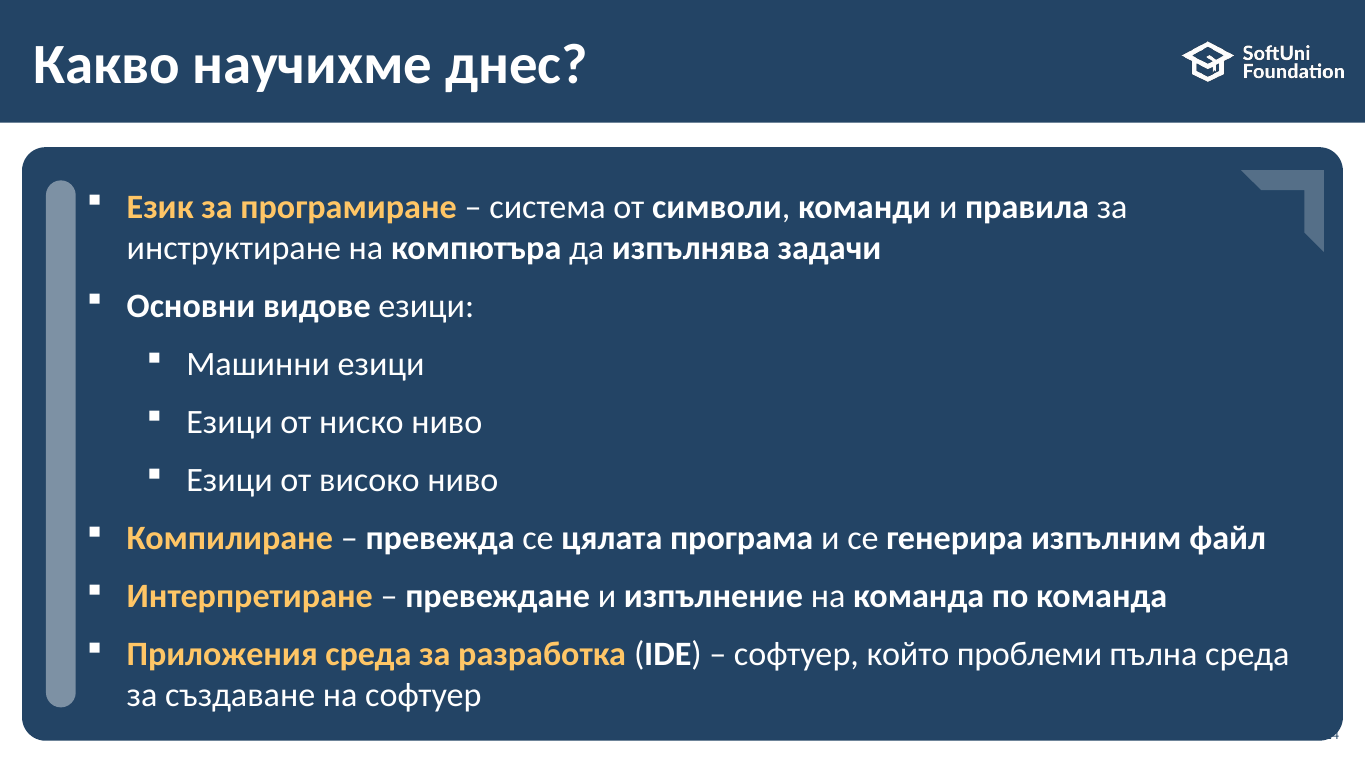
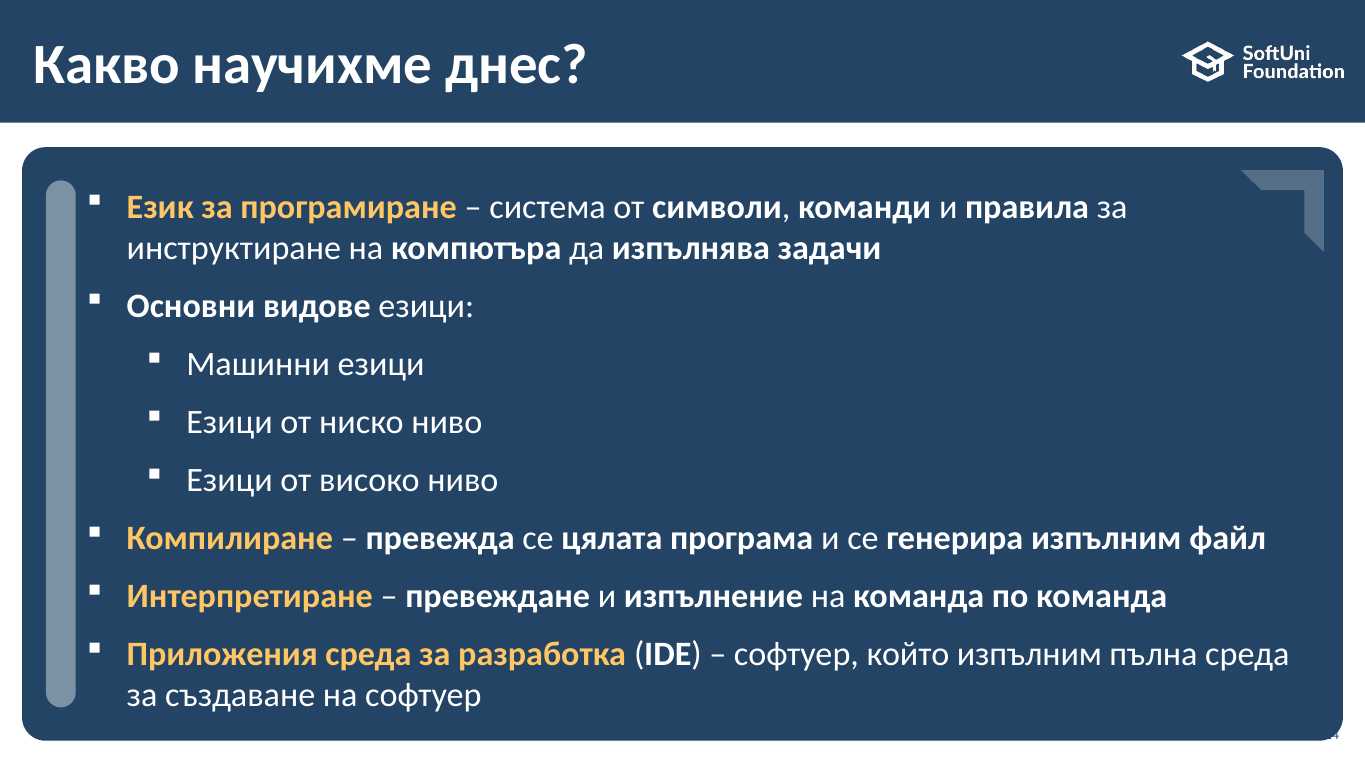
който проблеми: проблеми -> изпълним (1029, 654)
